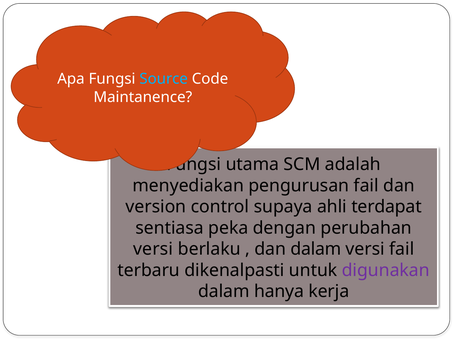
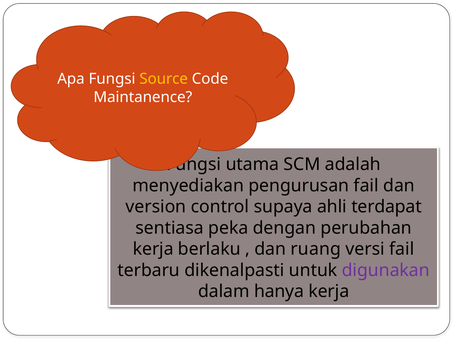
Source colour: light blue -> yellow (164, 79)
versi: versi -> kerja (153, 249)
dan dalam: dalam -> ruang (316, 249)
